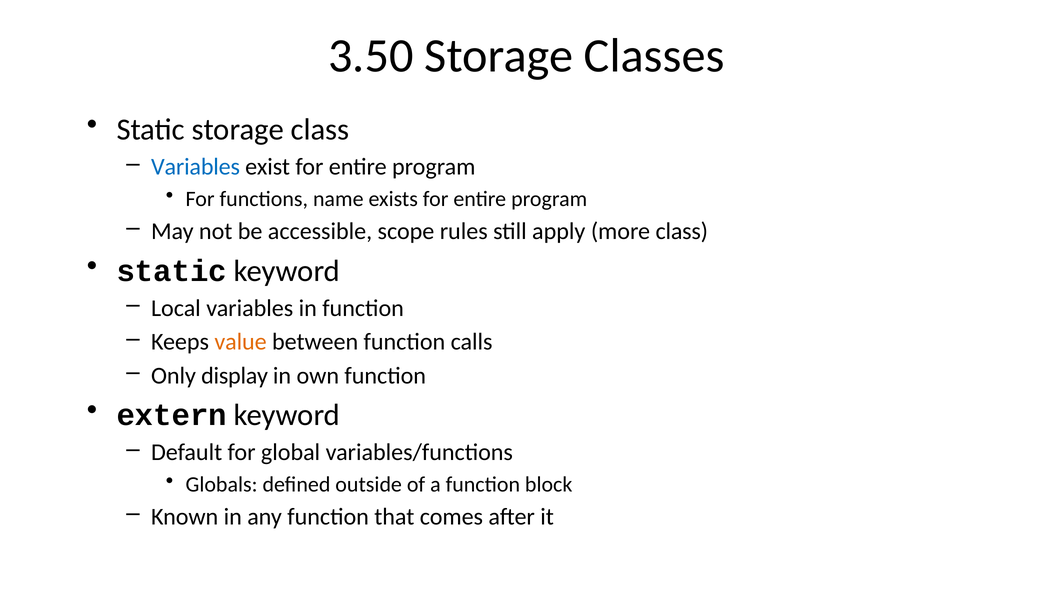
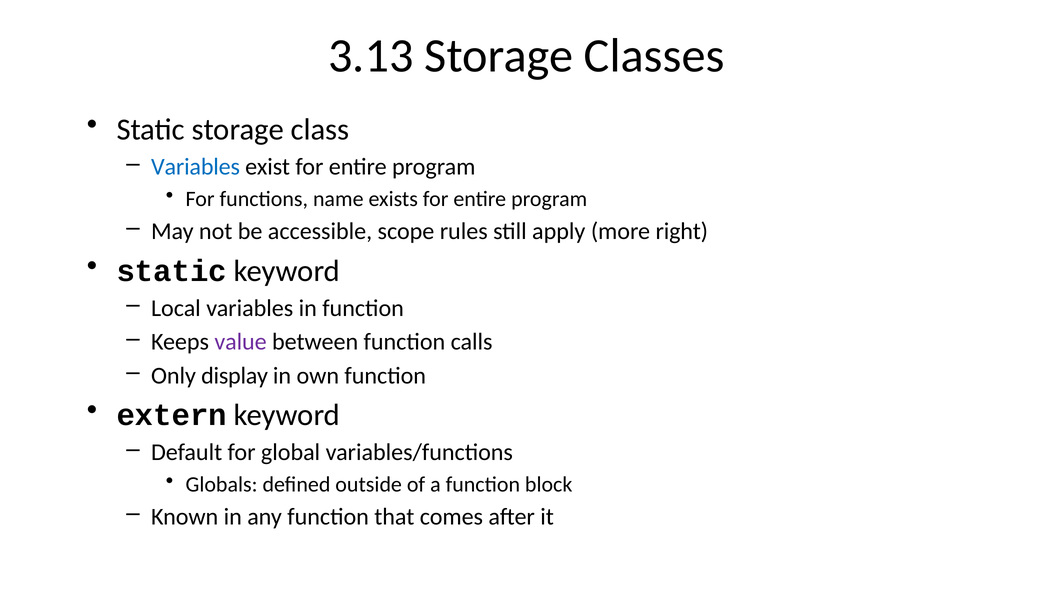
3.50: 3.50 -> 3.13 (371, 56)
more class: class -> right (682, 232)
value colour: orange -> purple (241, 342)
